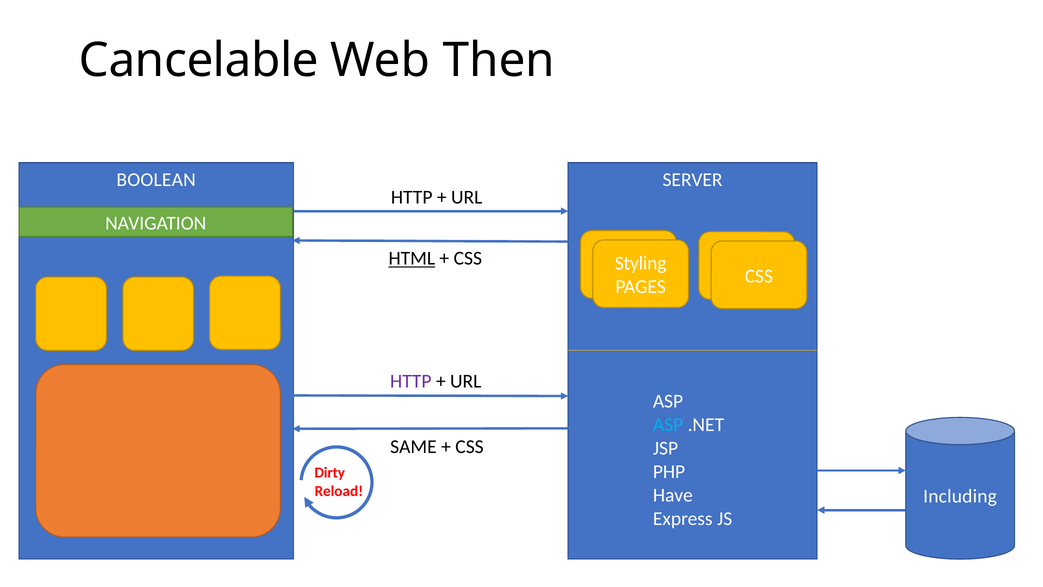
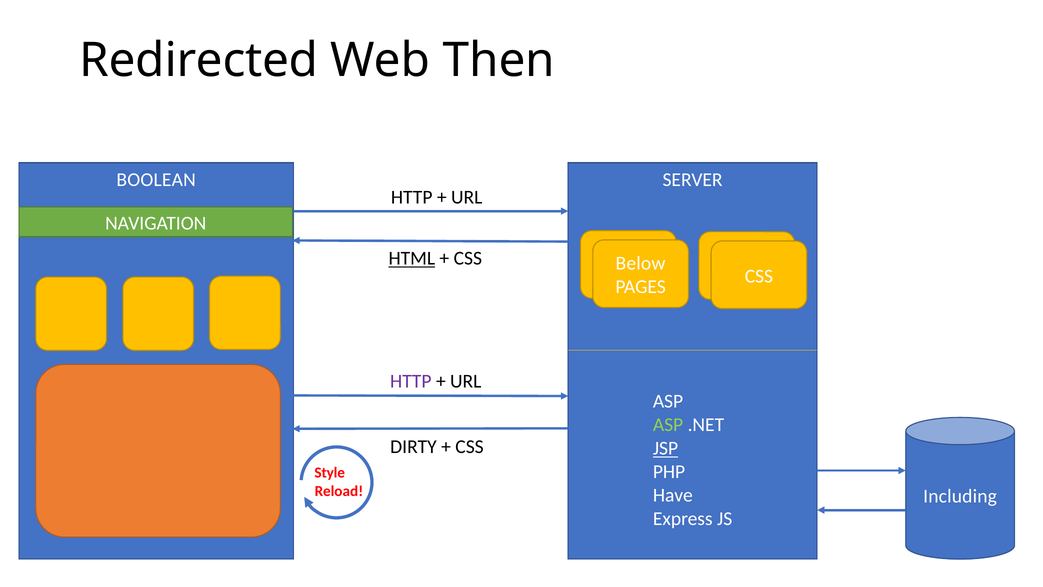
Cancelable: Cancelable -> Redirected (199, 61)
Styling: Styling -> Below (641, 263)
ASP colour: light blue -> light green (668, 425)
SAME: SAME -> DIRTY (413, 447)
JSP underline: none -> present (666, 448)
Dirty: Dirty -> Style (330, 473)
